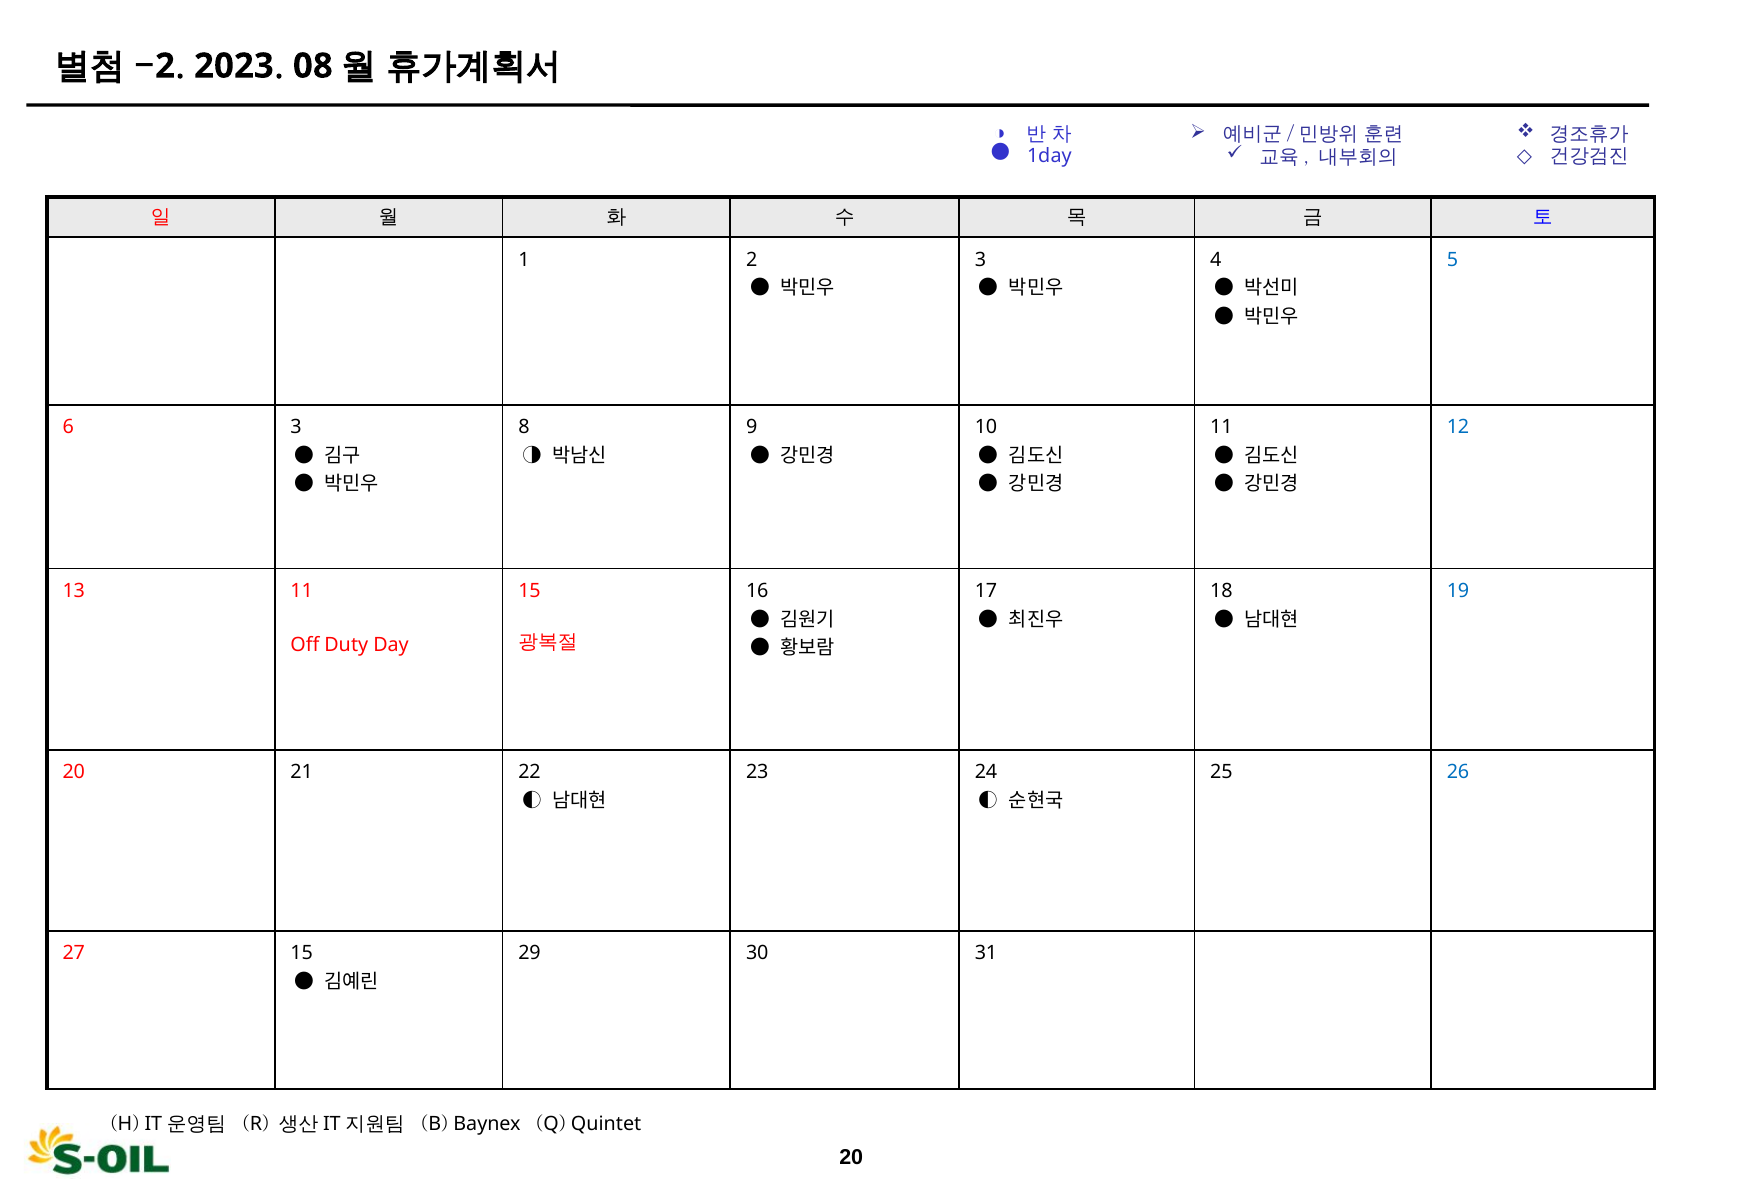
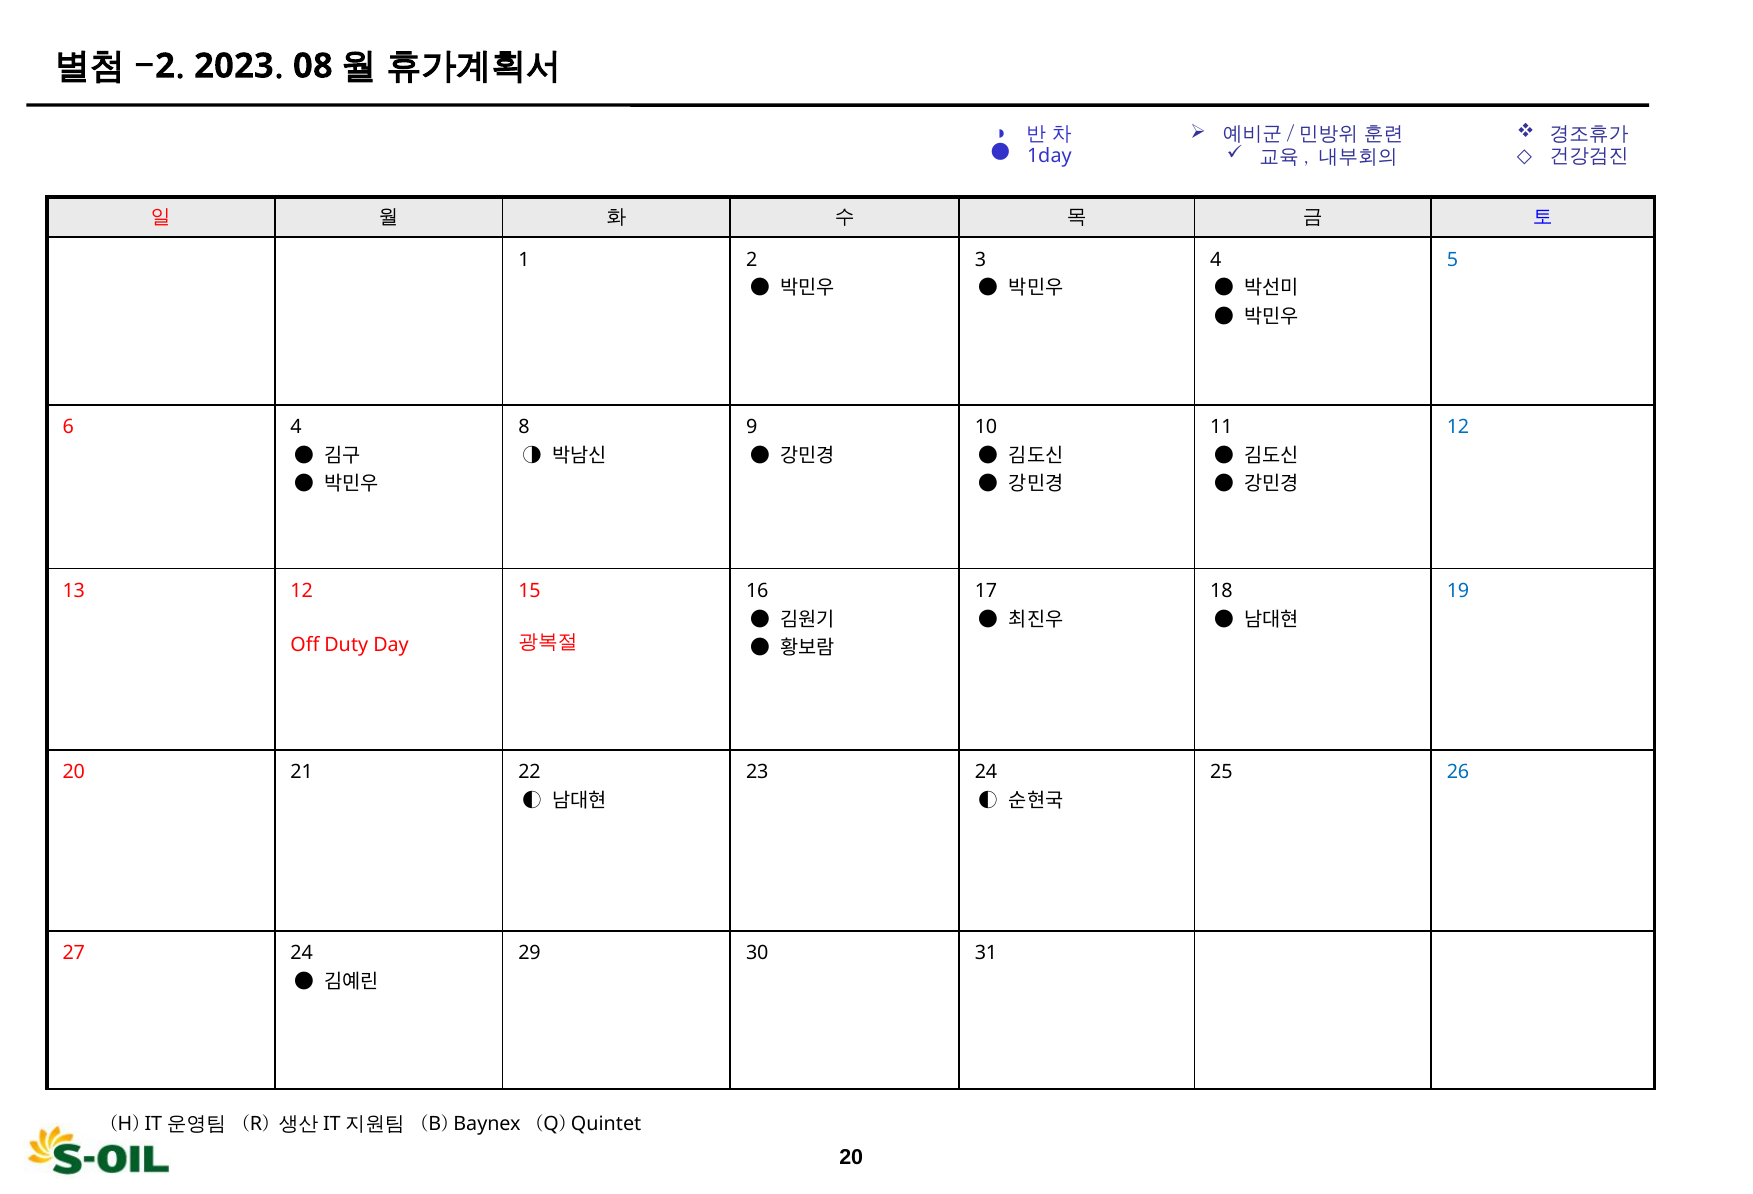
6 3: 3 -> 4 (296, 427)
13 11: 11 -> 12 (302, 591)
27 15: 15 -> 24 (302, 954)
